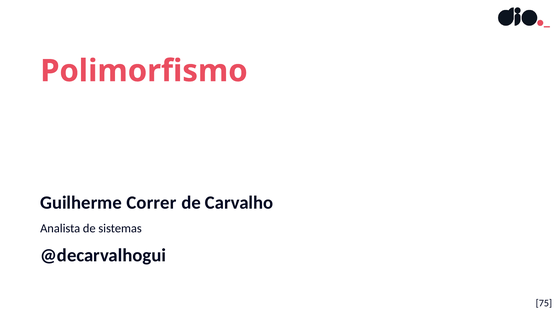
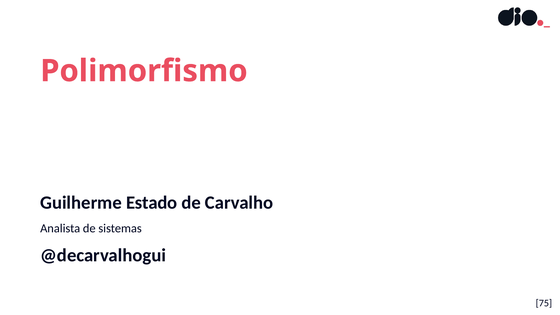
Correr: Correr -> Estado (152, 203)
